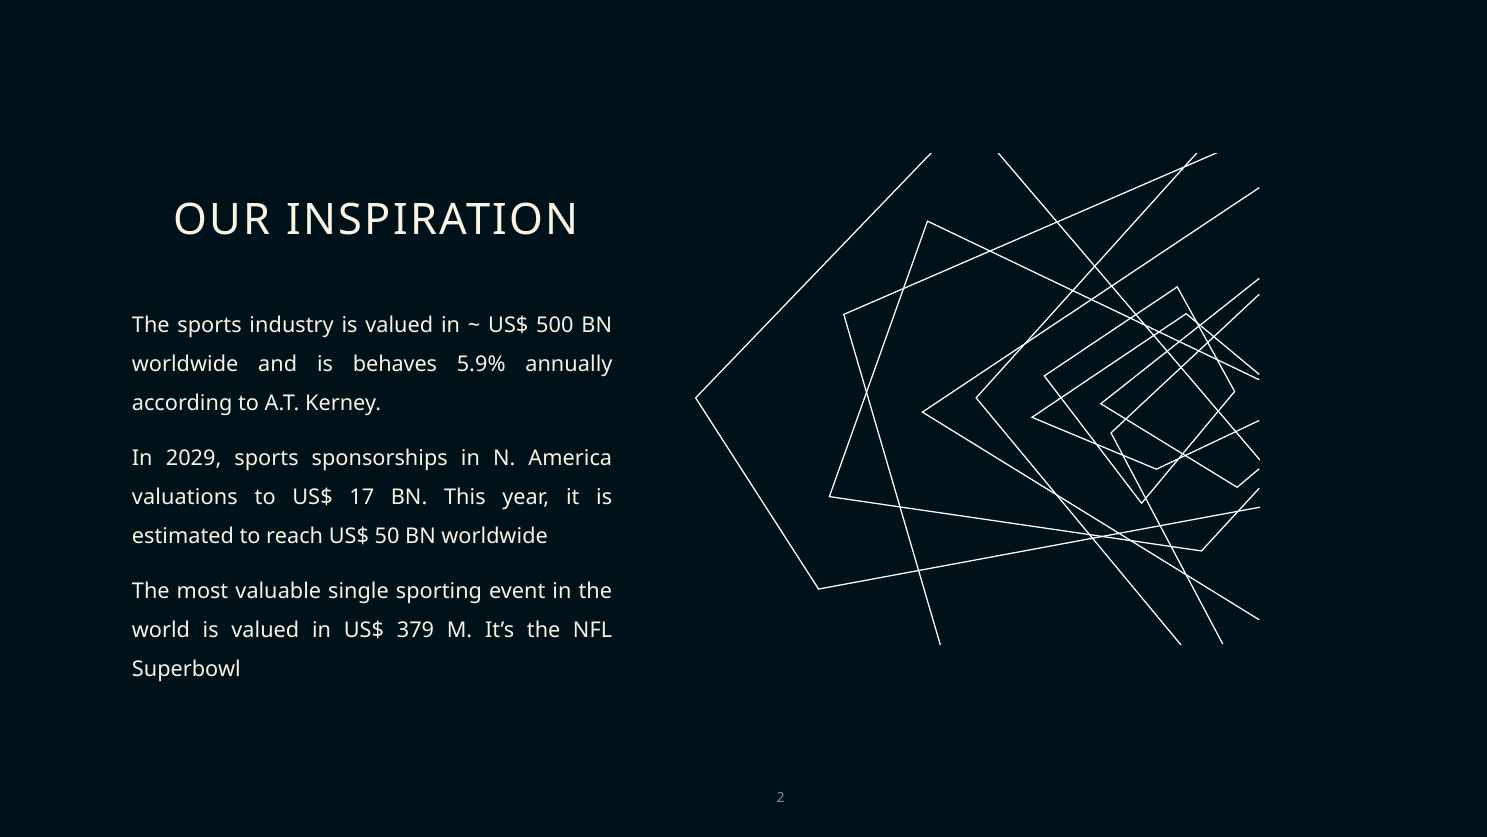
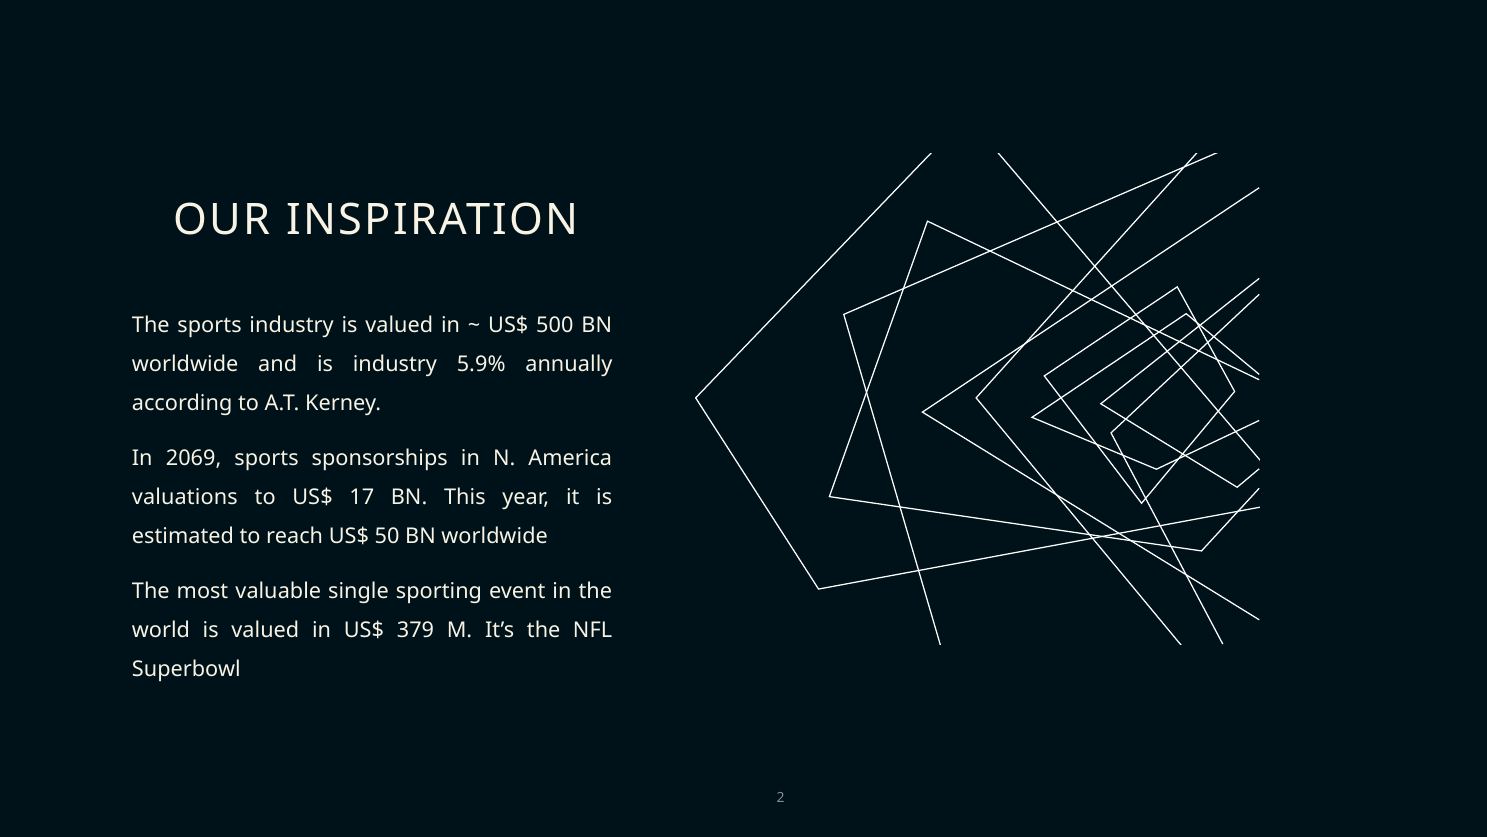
is behaves: behaves -> industry (395, 364)
2029: 2029 -> 2069 (194, 458)
